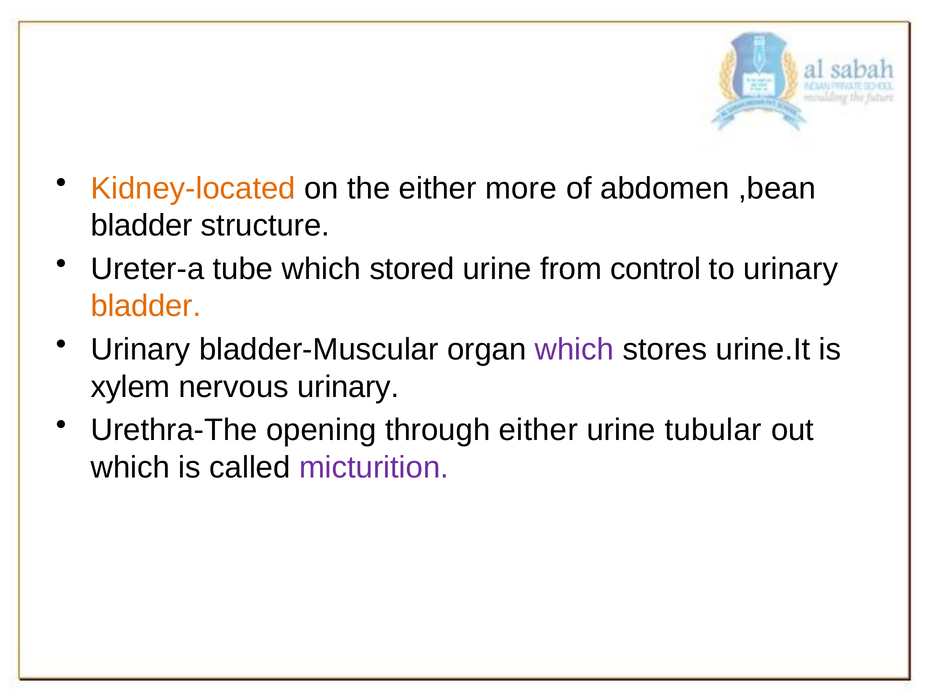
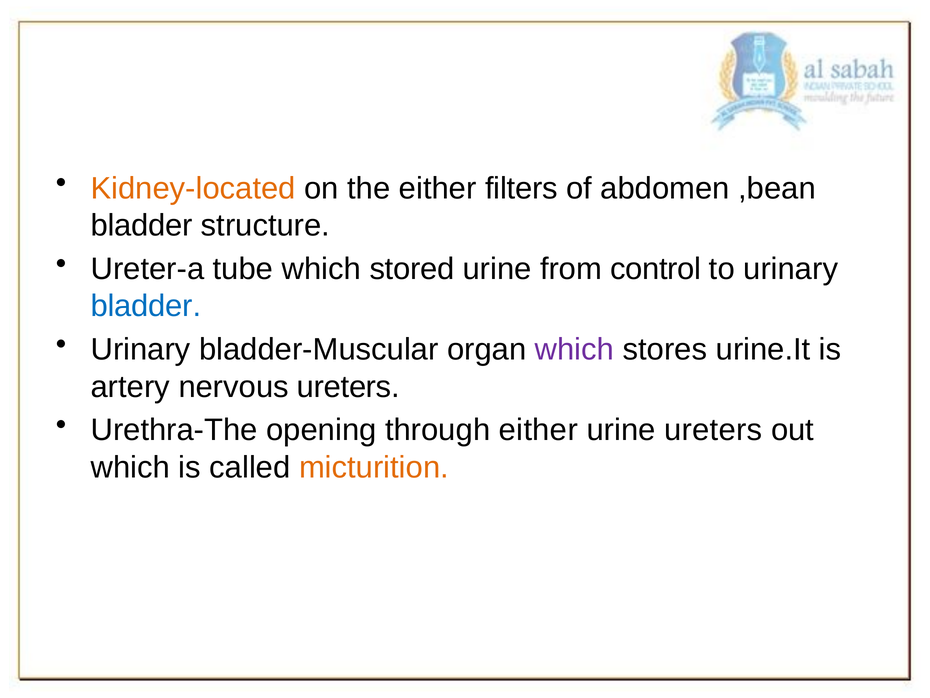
more: more -> filters (521, 188)
bladder colour: orange -> blue (146, 306)
xylem: xylem -> artery (130, 387)
nervous urinary: urinary -> ureters (348, 387)
urine tubular: tubular -> ureters (713, 430)
micturition colour: purple -> orange (374, 467)
